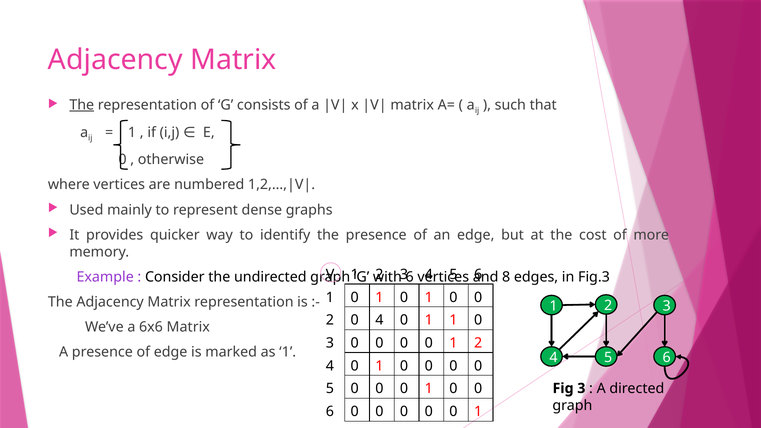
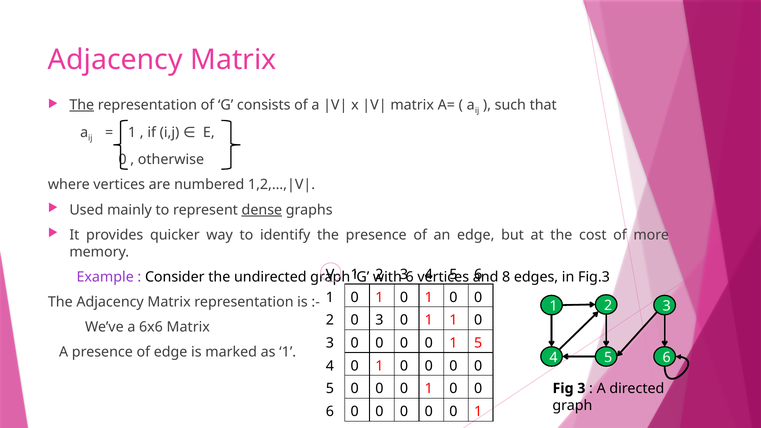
dense underline: none -> present (262, 210)
2 0 4: 4 -> 3 (379, 320)
0 1 2: 2 -> 5 (478, 343)
